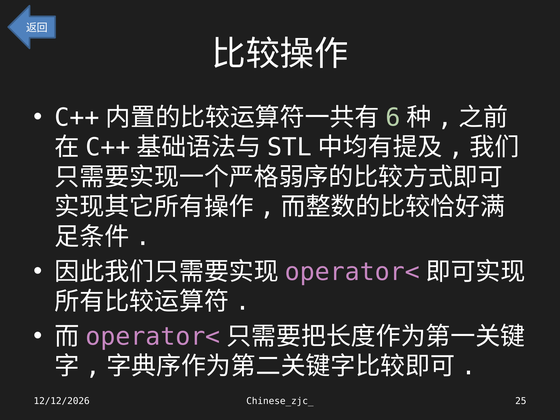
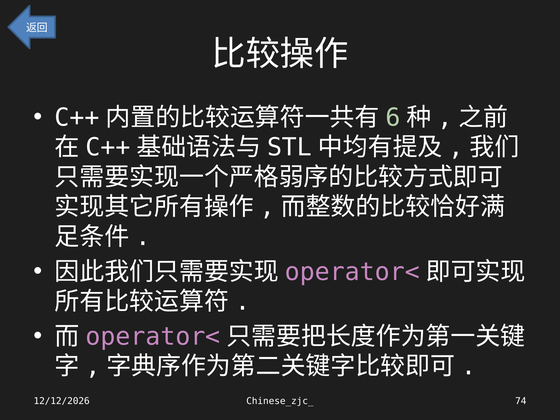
25: 25 -> 74 (521, 401)
